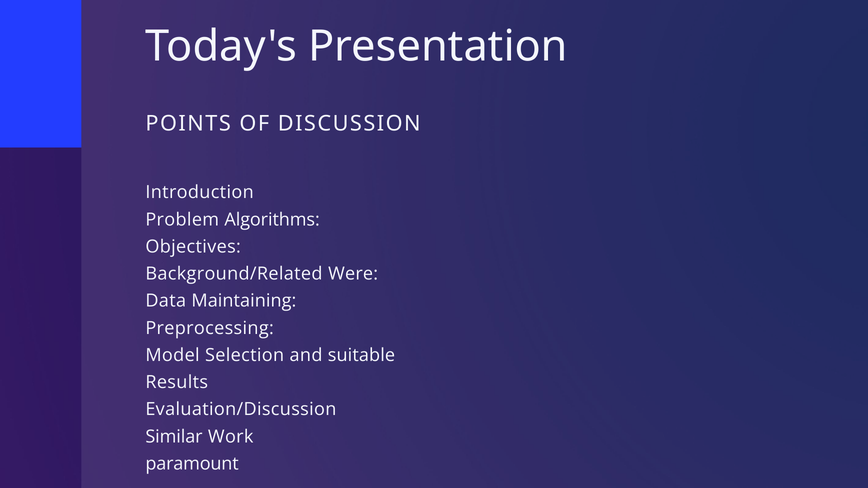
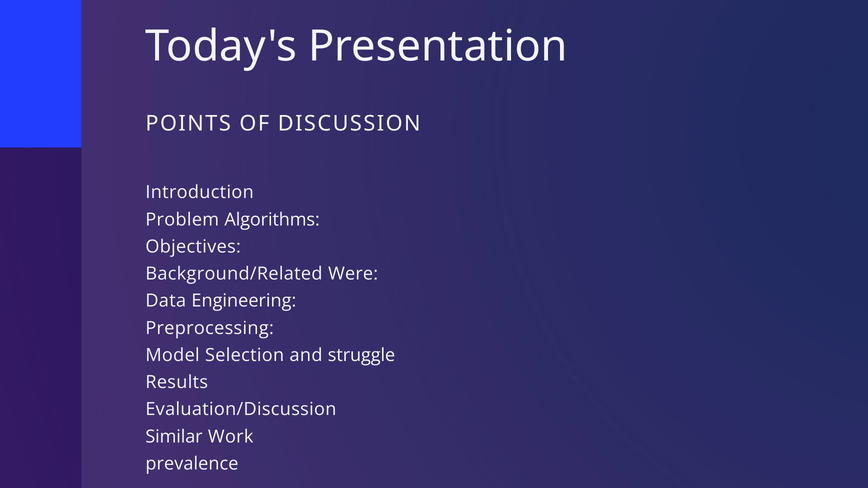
Maintaining: Maintaining -> Engineering (244, 301)
suitable: suitable -> struggle (362, 355)
paramount: paramount -> prevalence (192, 464)
